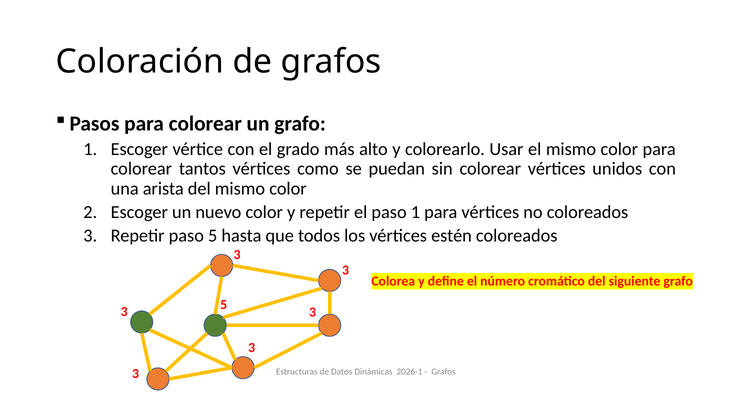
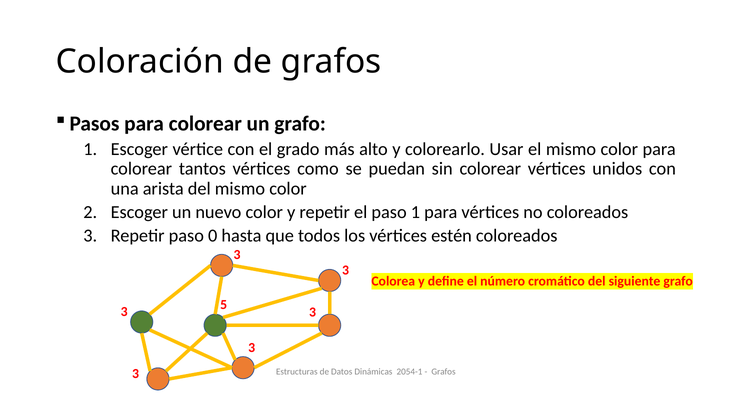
paso 5: 5 -> 0 (213, 236)
2026-1: 2026-1 -> 2054-1 (410, 371)
